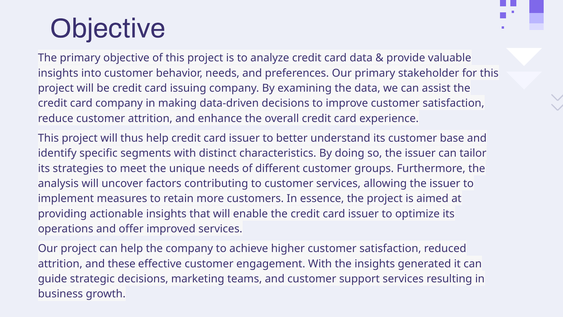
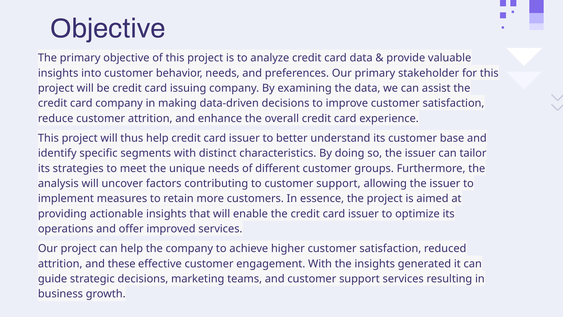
to customer services: services -> support (338, 183)
